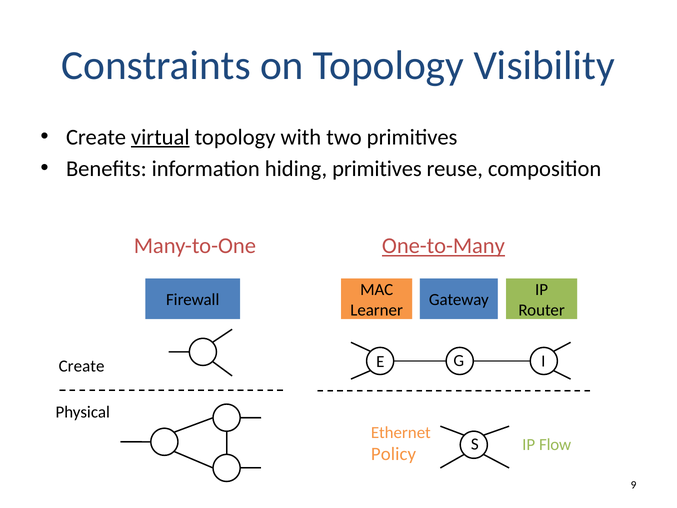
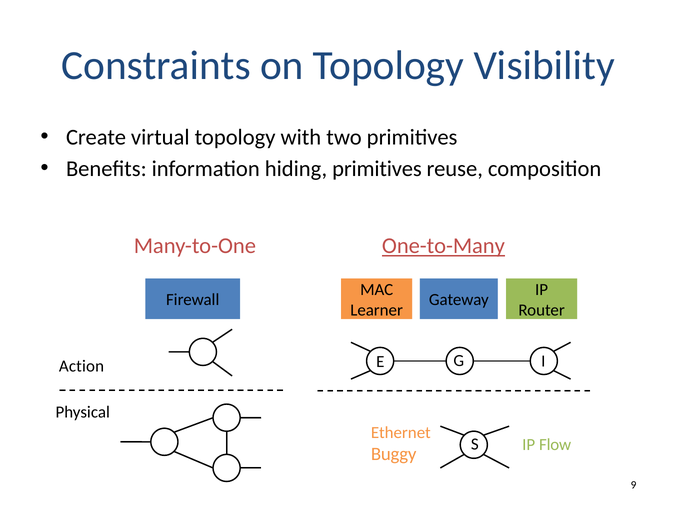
virtual underline: present -> none (160, 137)
Create: Create -> Action (81, 366)
Policy: Policy -> Buggy (394, 454)
